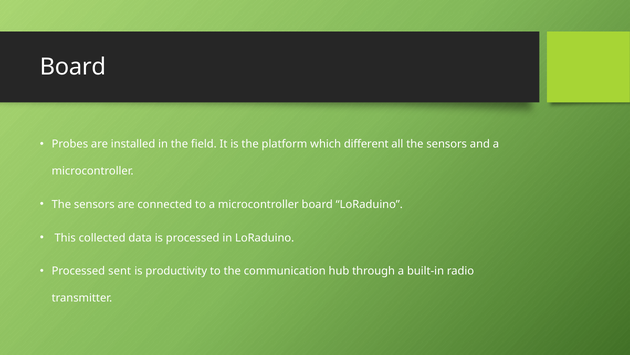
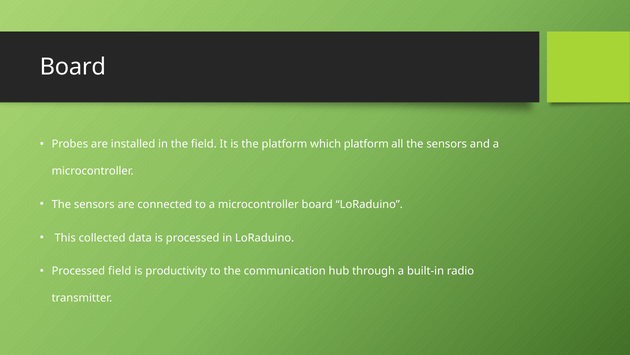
which different: different -> platform (366, 144)
Processed sent: sent -> field (120, 271)
